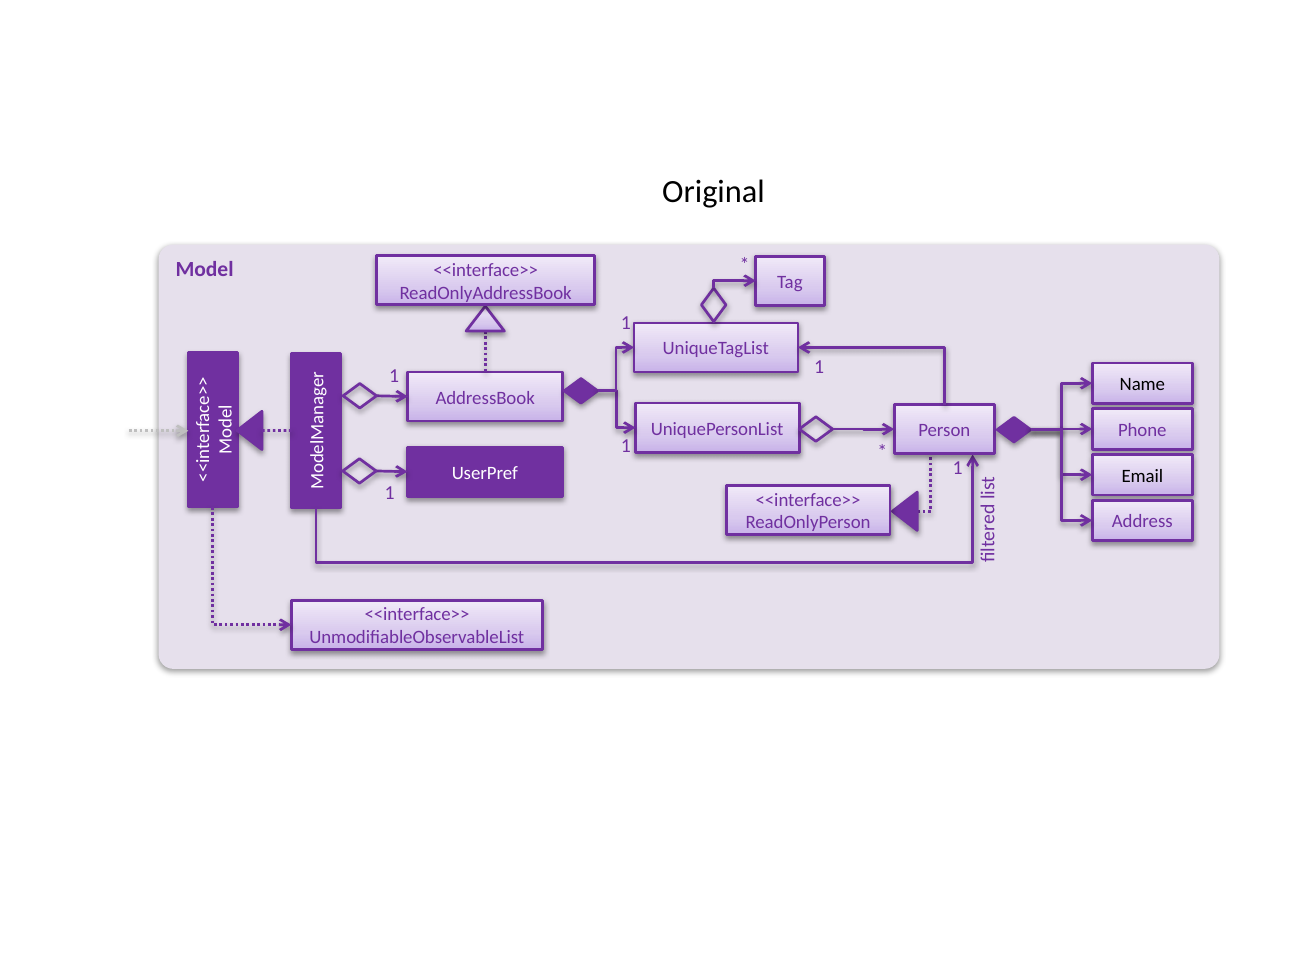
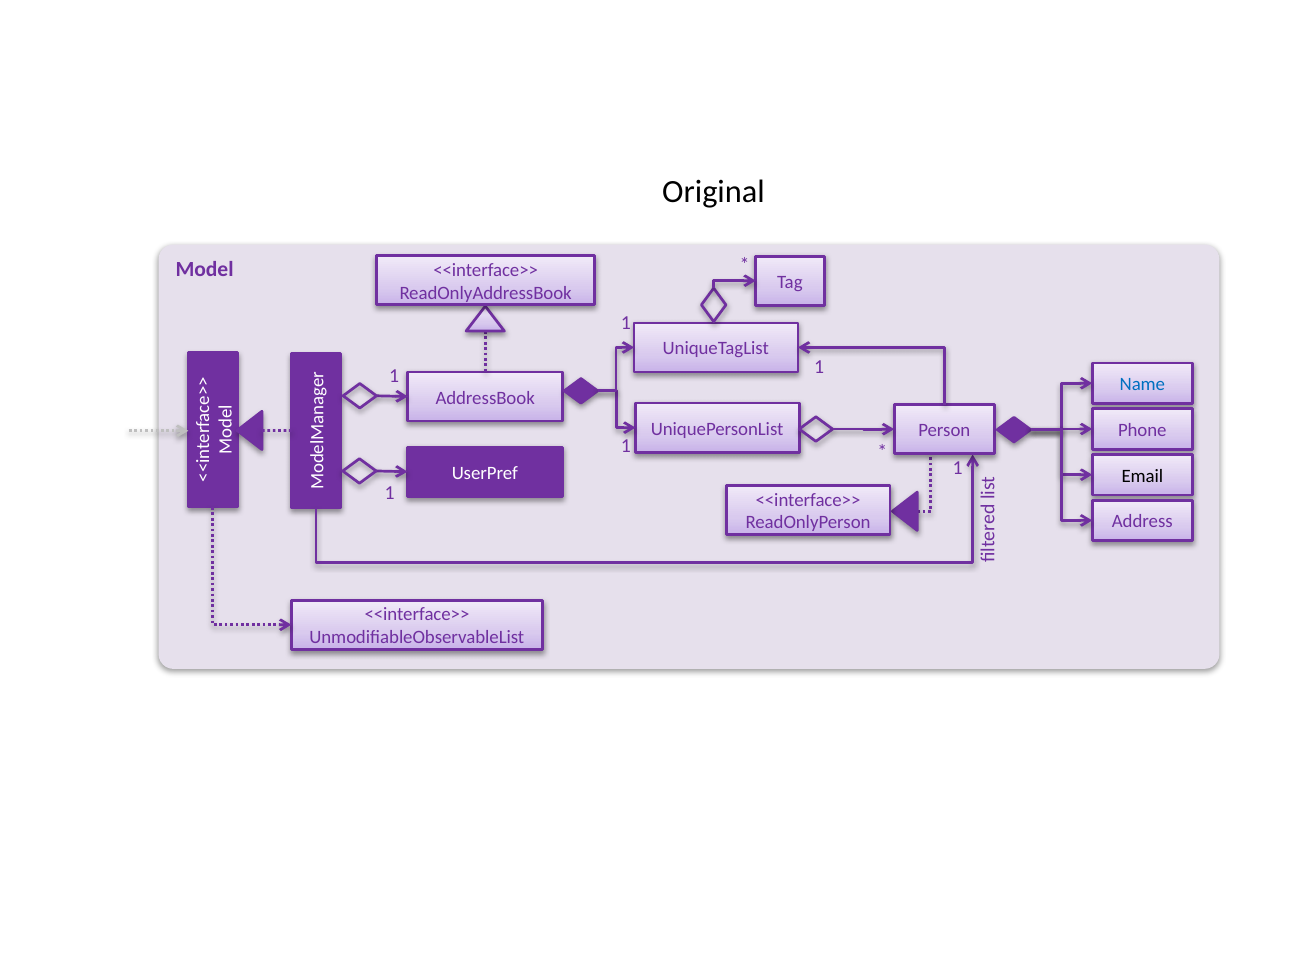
Name colour: black -> blue (1142, 385)
